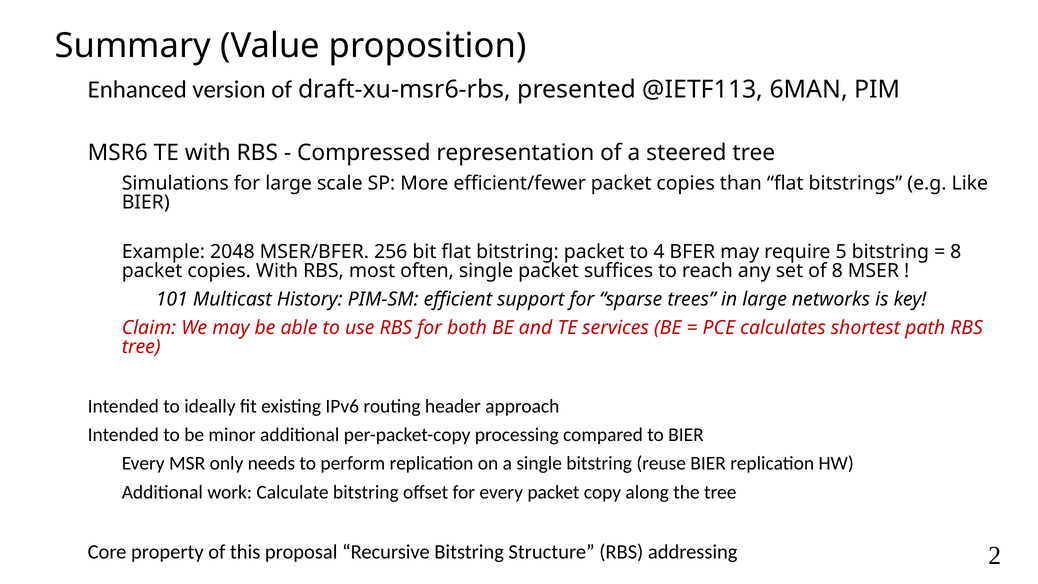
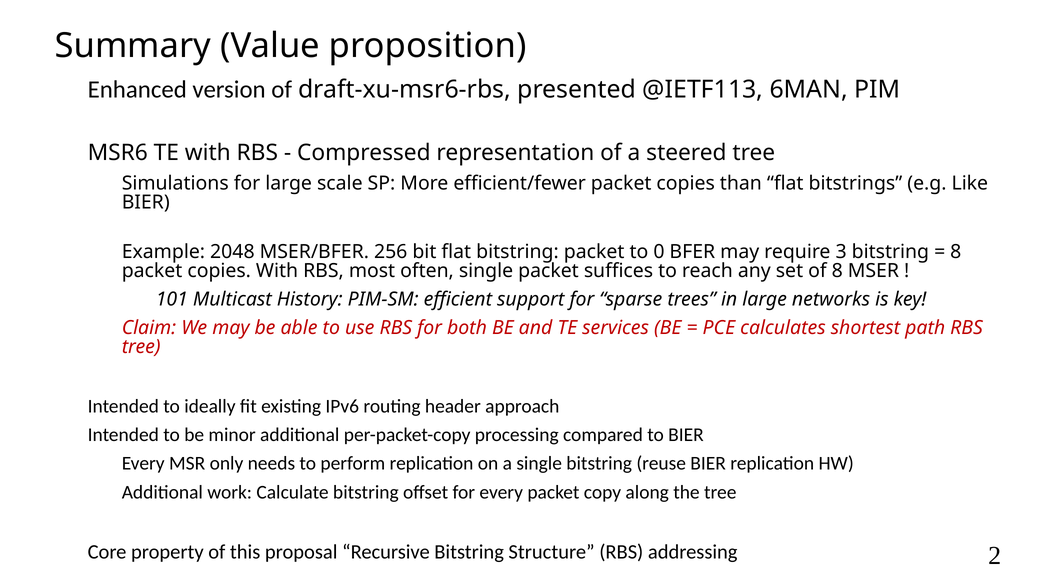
4: 4 -> 0 (659, 252)
5: 5 -> 3 (841, 252)
